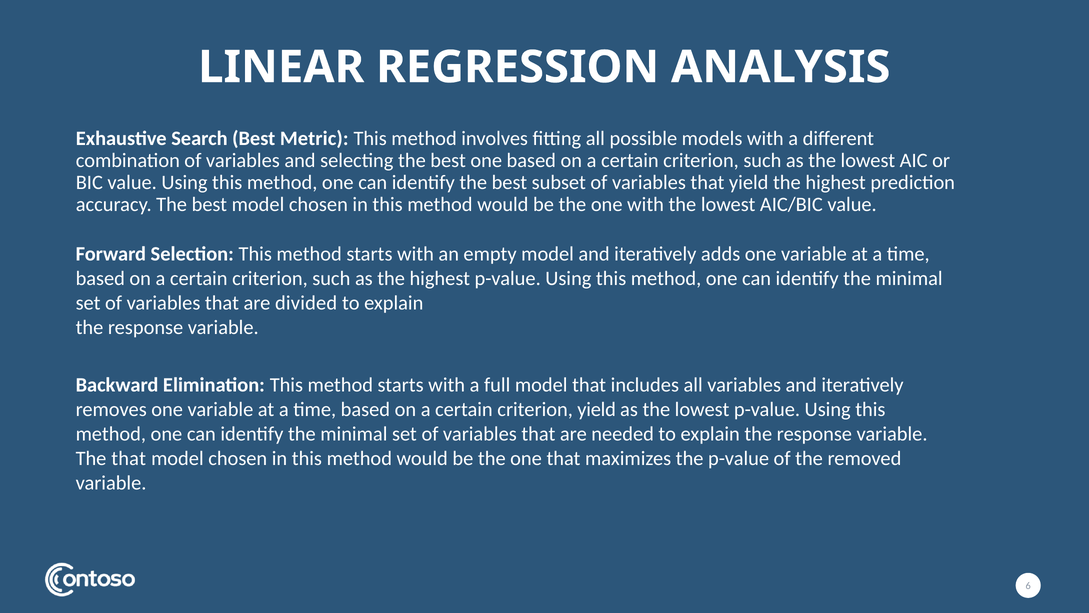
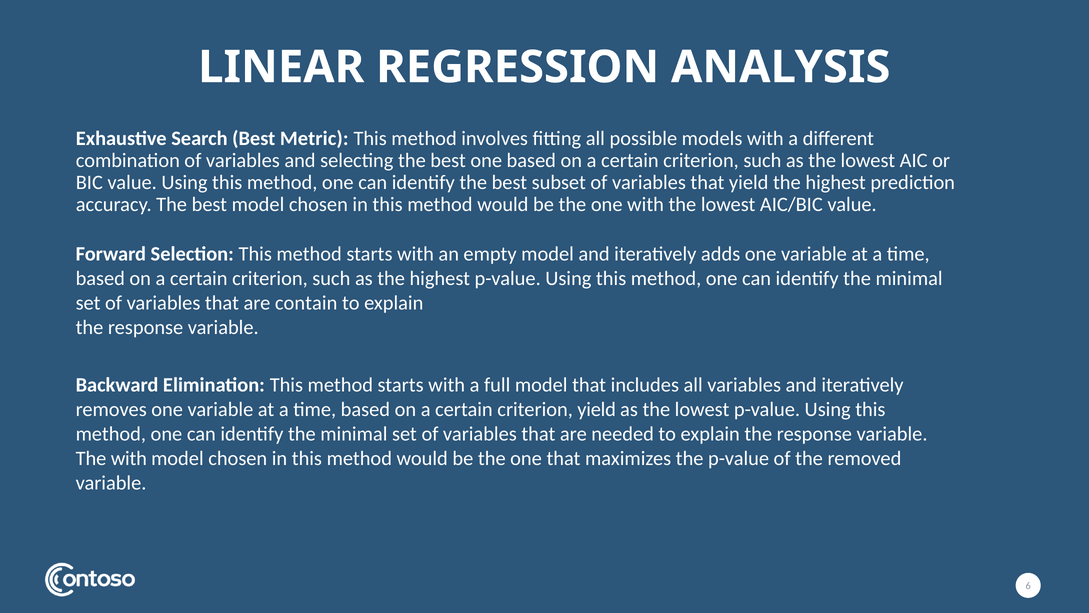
divided: divided -> contain (306, 303)
The that: that -> with (129, 458)
